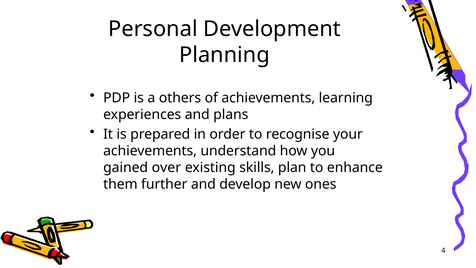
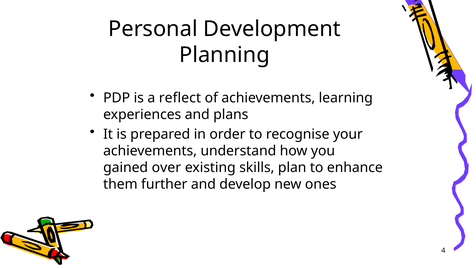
others: others -> reflect (180, 98)
